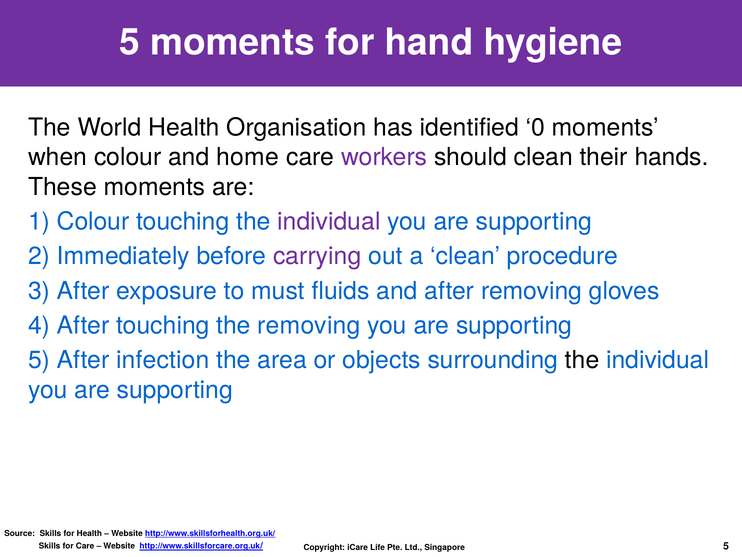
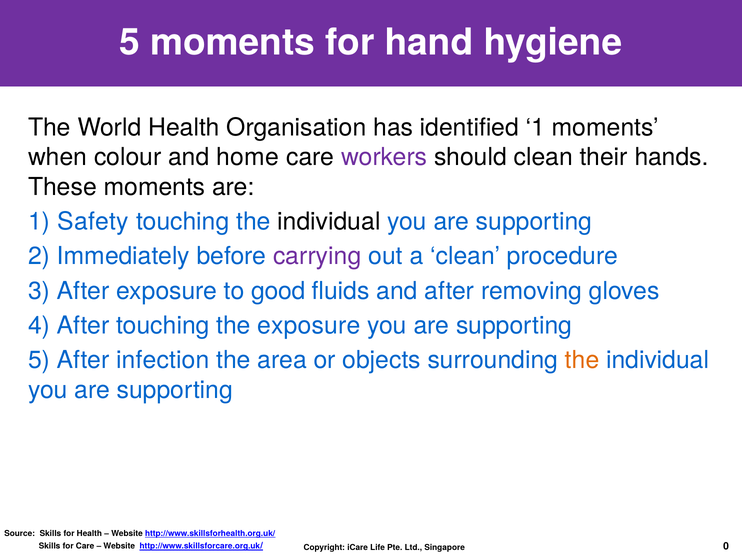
identified 0: 0 -> 1 (535, 127)
1 Colour: Colour -> Safety (93, 221)
individual colour: purple -> black (329, 221)
must: must -> good (278, 291)
the removing: removing -> exposure (309, 325)
the colour: black -> orange (582, 360)
http://www.skillsforcare.org.uk/ 5: 5 -> 0 (726, 546)
